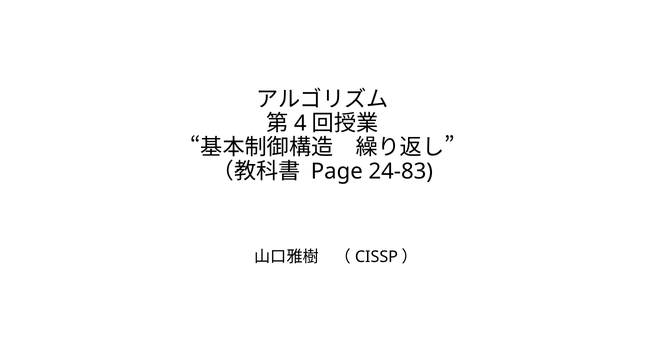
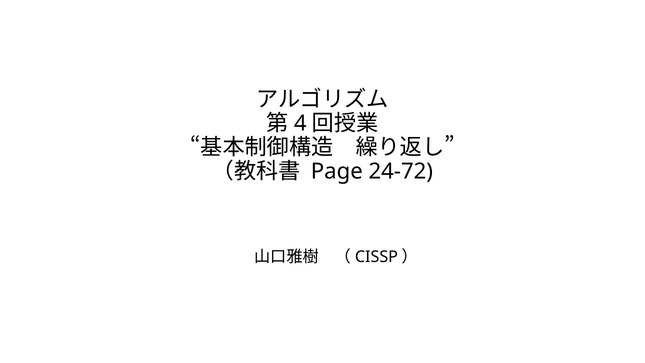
24-83: 24-83 -> 24-72 (401, 171)
